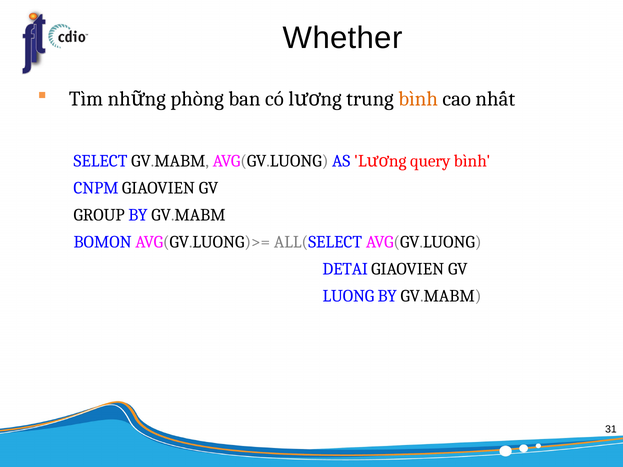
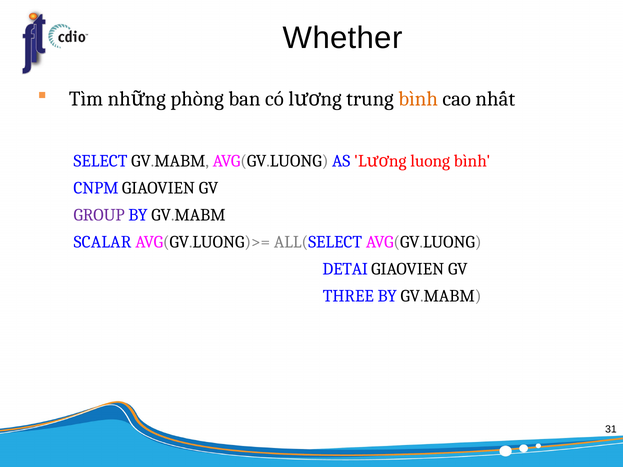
query: query -> luong (430, 161)
GROUP colour: black -> purple (99, 215)
BOMON: BOMON -> SCALAR (103, 242)
LUONG: LUONG -> THREE (348, 296)
